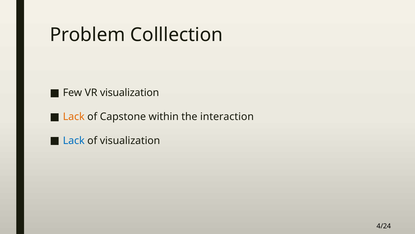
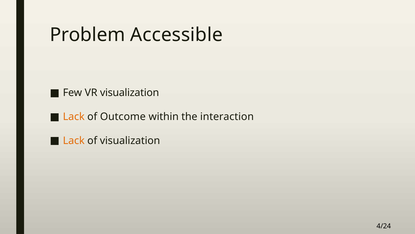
Colllection: Colllection -> Accessible (177, 35)
Capstone: Capstone -> Outcome (123, 116)
Lack colour: blue -> orange (74, 140)
